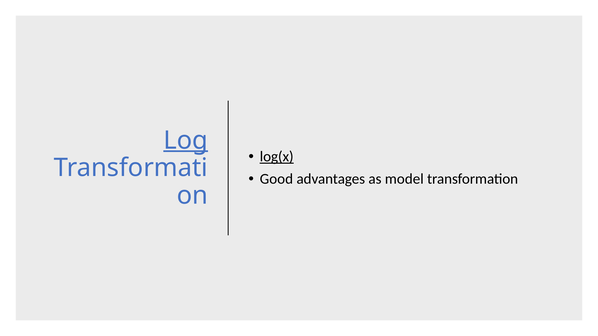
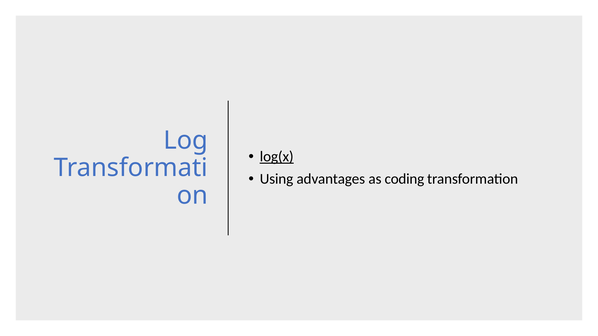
Log underline: present -> none (186, 140)
Good: Good -> Using (276, 179)
model: model -> coding (404, 179)
